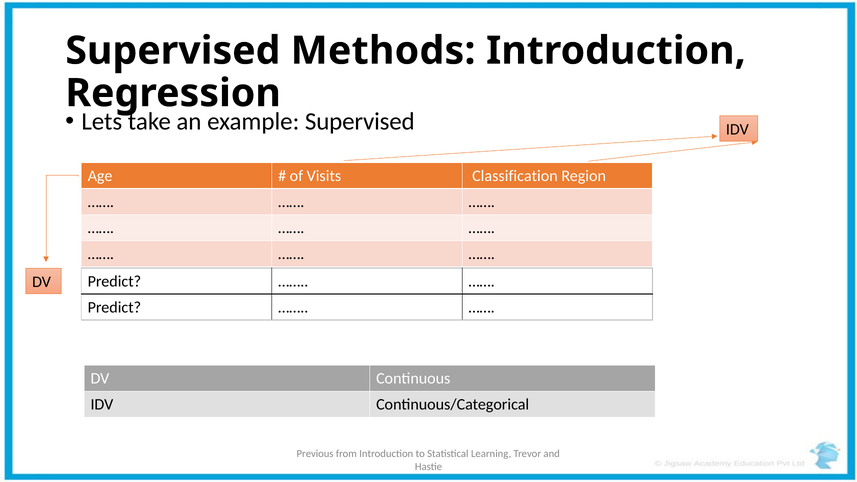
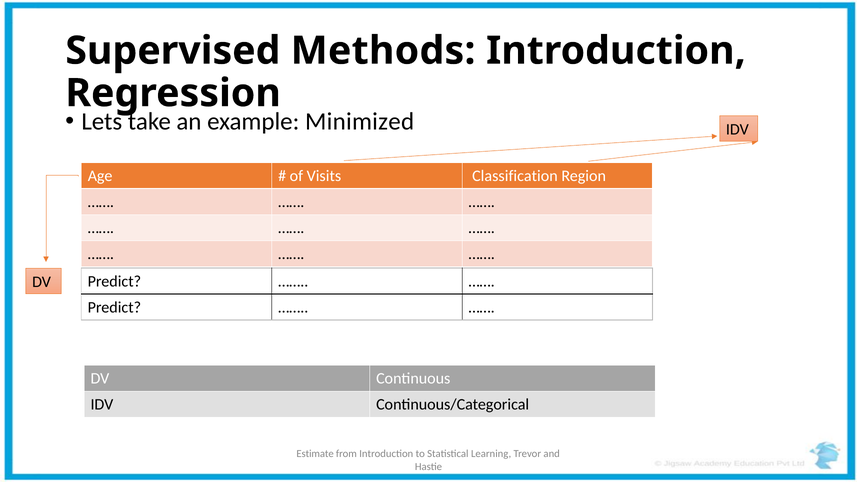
Supervised: Supervised -> Minimized (360, 122)
Previous: Previous -> Estimate (315, 454)
